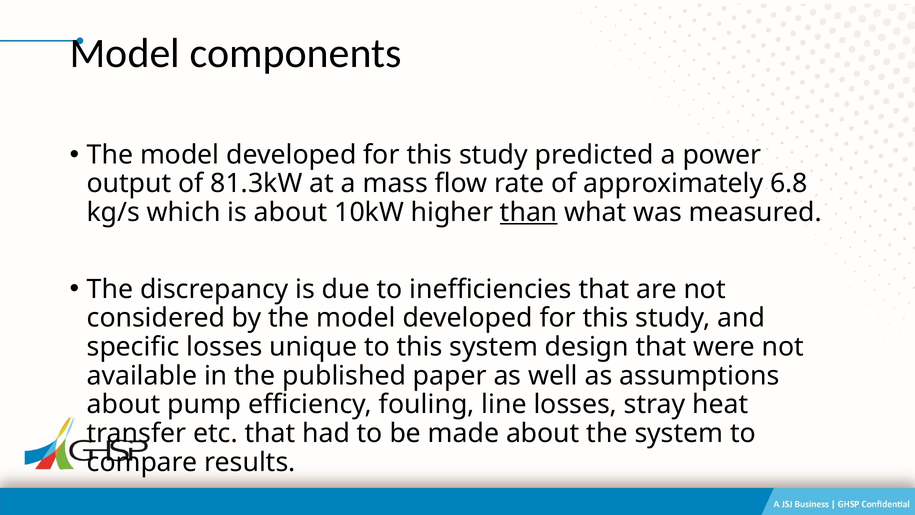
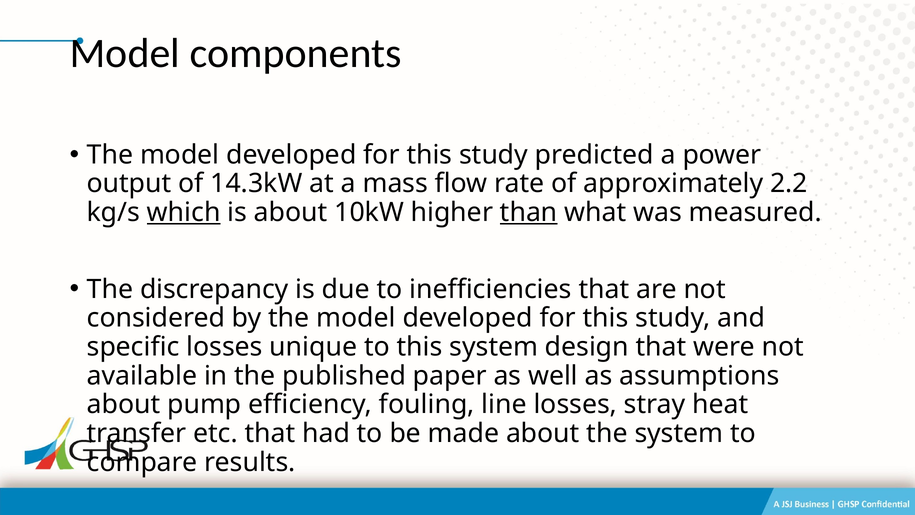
81.3kW: 81.3kW -> 14.3kW (256, 183)
6.8: 6.8 -> 2.2 (789, 183)
which underline: none -> present (184, 212)
